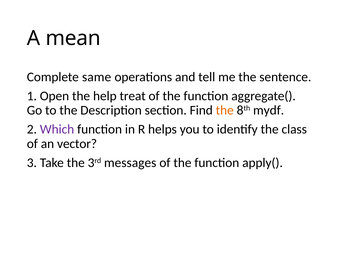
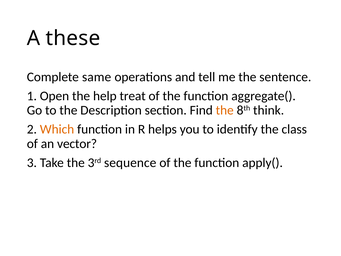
mean: mean -> these (73, 38)
mydf: mydf -> think (269, 110)
Which colour: purple -> orange (57, 129)
messages: messages -> sequence (130, 163)
